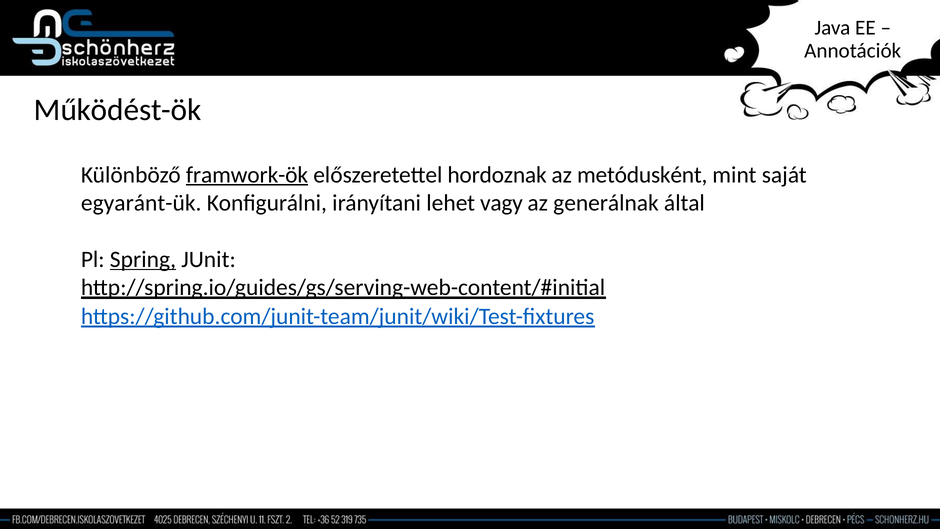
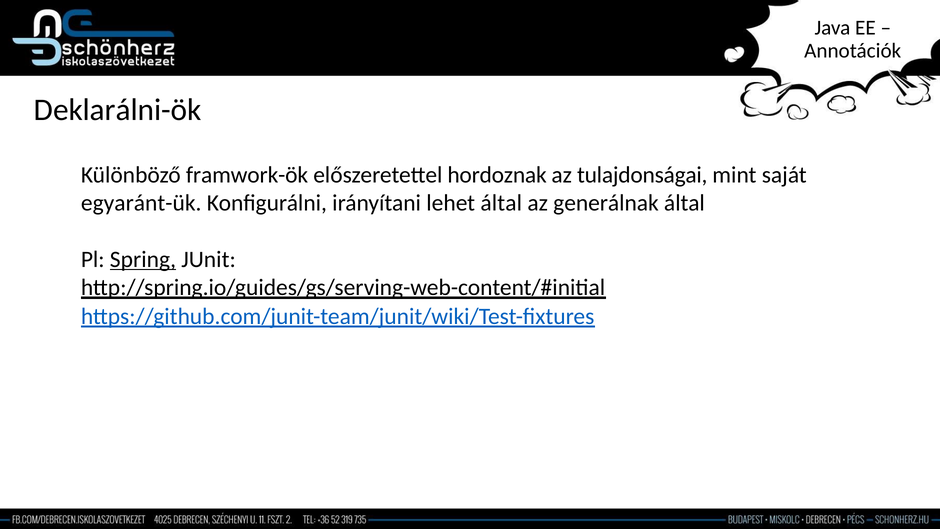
Működést-ök: Működést-ök -> Deklarálni-ök (118, 110)
framwork-ök underline: present -> none (247, 175)
metódusként: metódusként -> tulajdonságai (642, 175)
lehet vagy: vagy -> által (501, 203)
